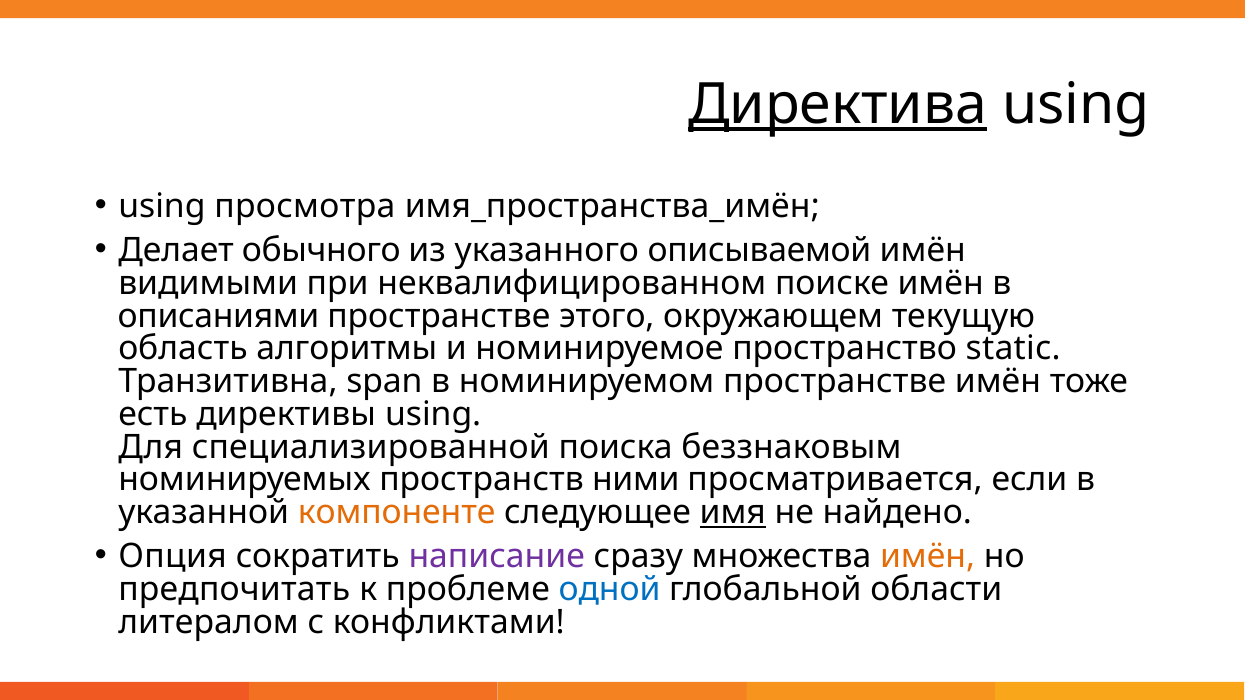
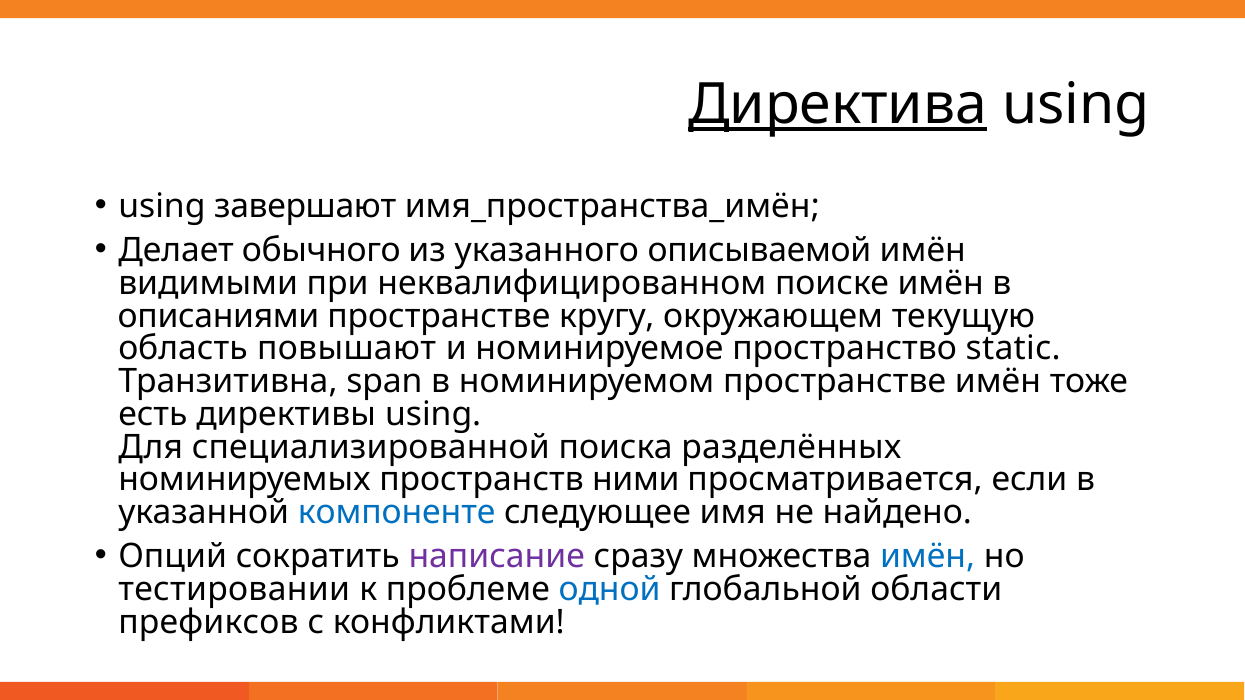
просмотра: просмотра -> завершают (305, 206)
этого: этого -> кругу (607, 316)
алгоритмы: алгоритмы -> повышают (347, 349)
беззнаковым: беззнаковым -> разделённых (791, 447)
компоненте colour: orange -> blue (397, 513)
имя underline: present -> none (733, 513)
Опция: Опция -> Опций (173, 557)
имён colour: orange -> blue (928, 557)
предпочитать: предпочитать -> тестировании (234, 590)
литералом: литералом -> префиксов (208, 623)
